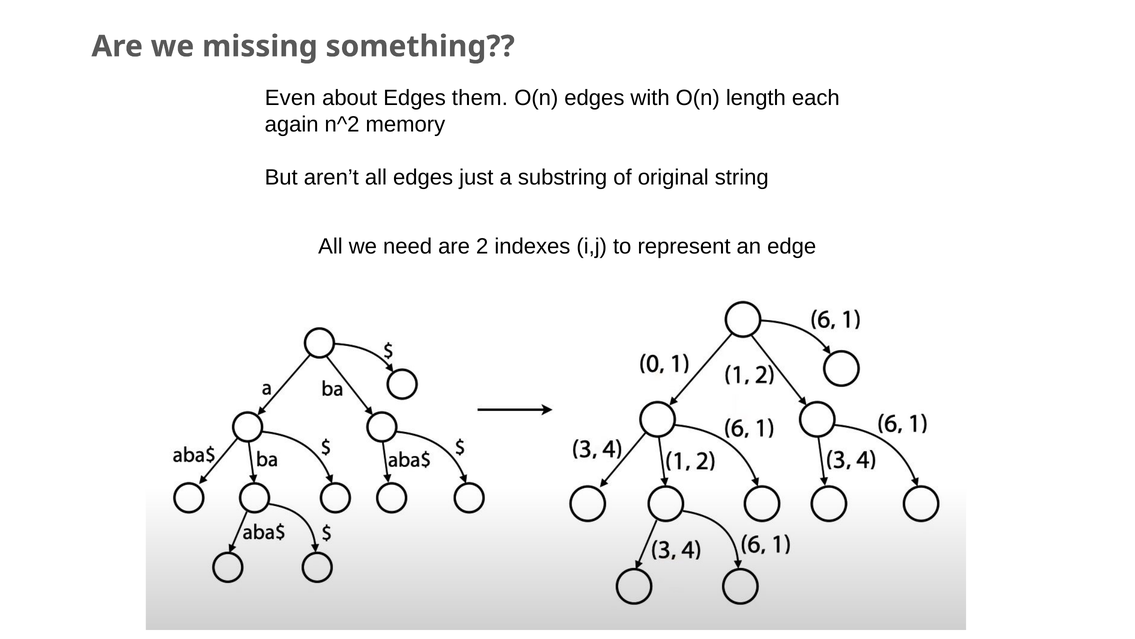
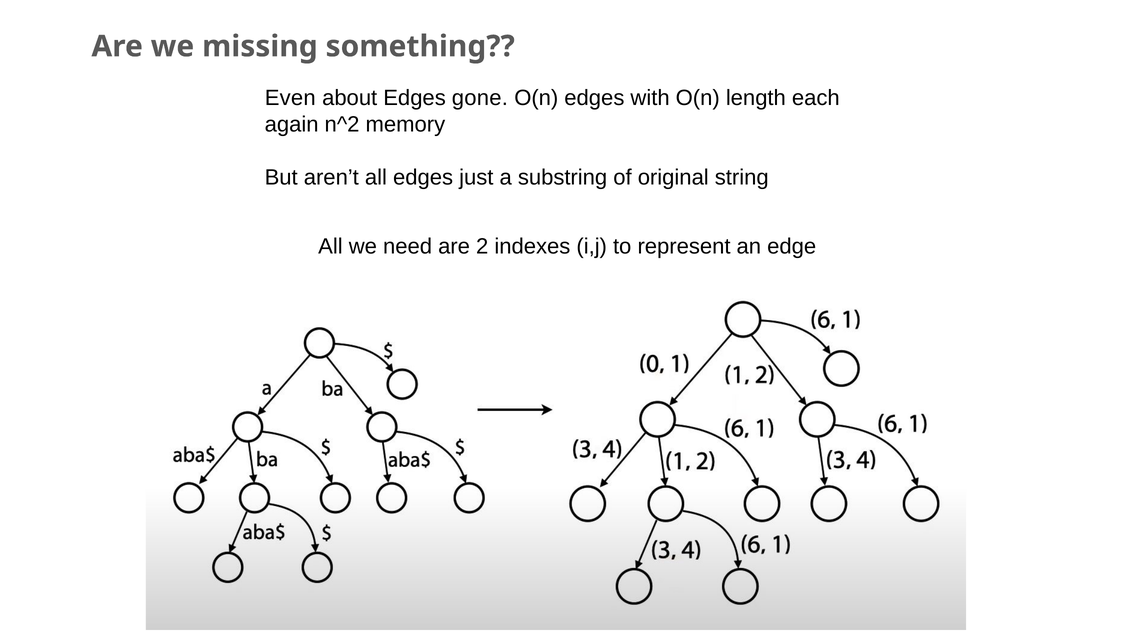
them: them -> gone (480, 98)
